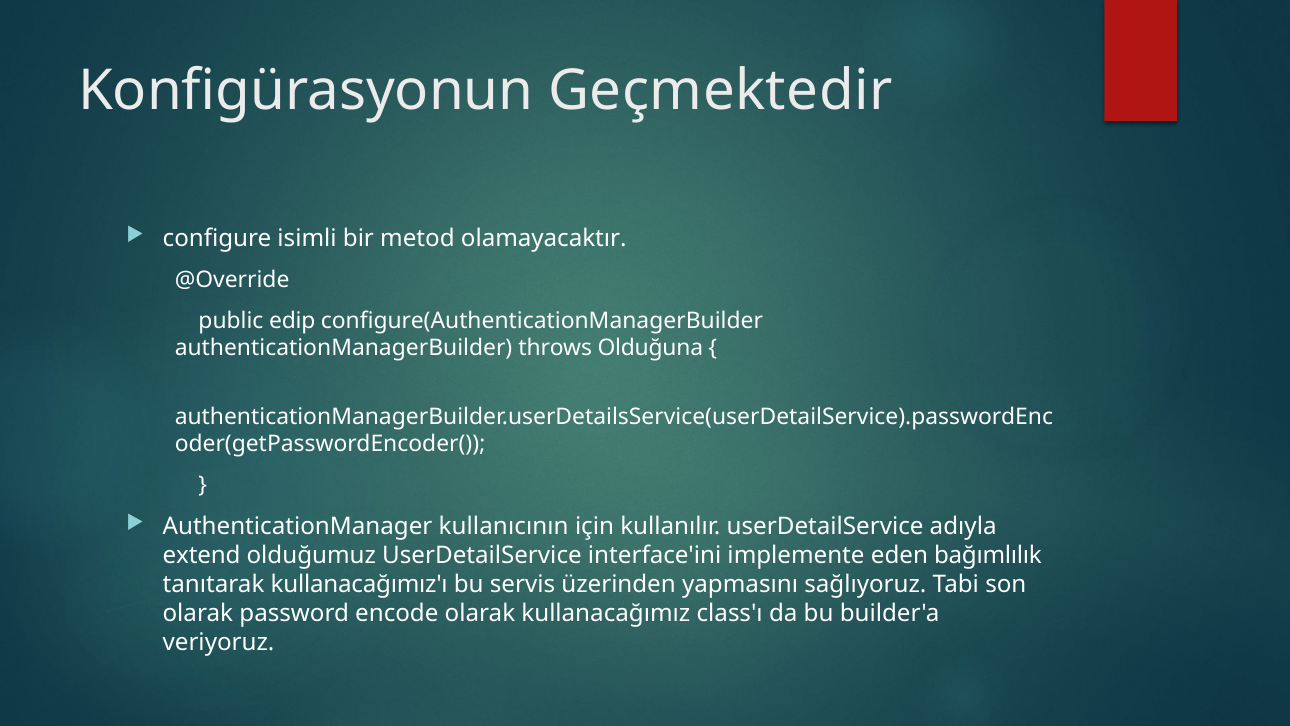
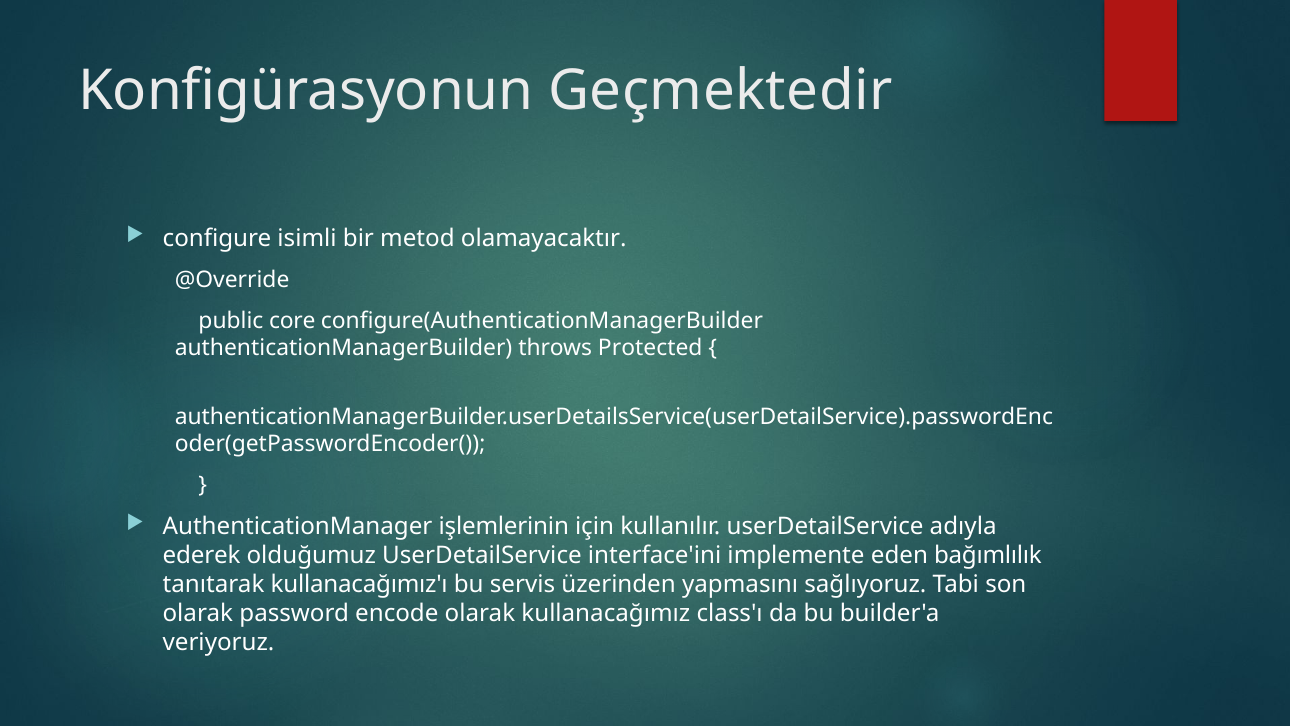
edip: edip -> core (292, 321)
Olduğuna: Olduğuna -> Protected (650, 348)
kullanıcının: kullanıcının -> işlemlerinin (504, 526)
extend: extend -> ederek (202, 556)
